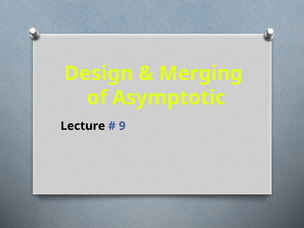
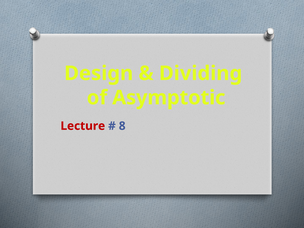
Merging: Merging -> Dividing (201, 73)
Lecture colour: black -> red (83, 126)
9: 9 -> 8 (122, 126)
